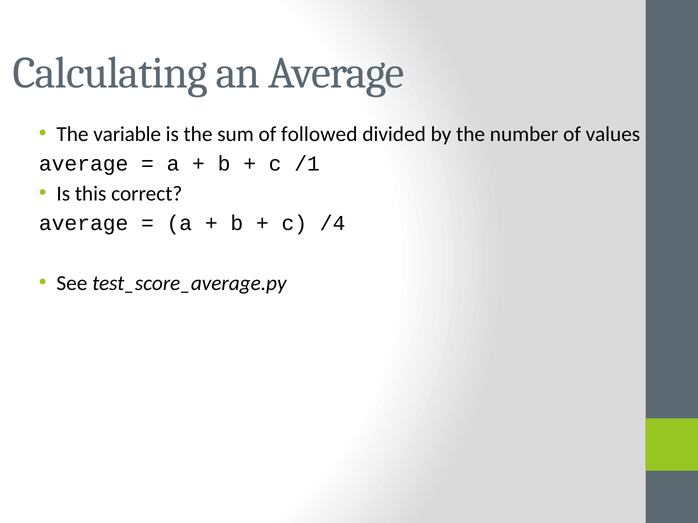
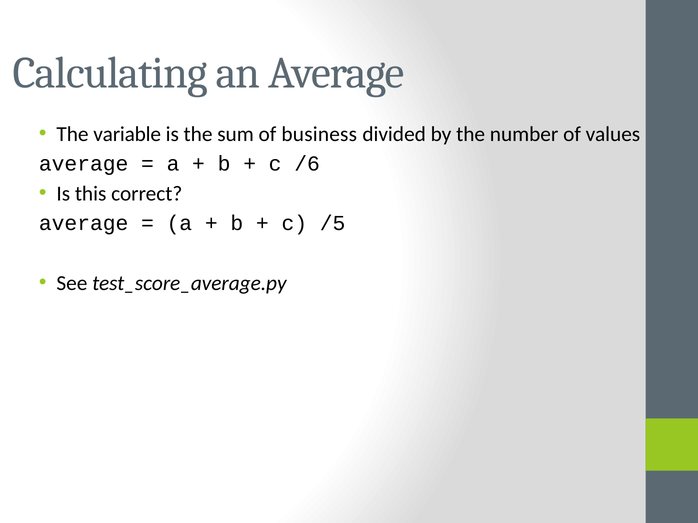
followed: followed -> business (319, 134)
/1: /1 -> /6 (307, 164)
/4: /4 -> /5 (333, 224)
